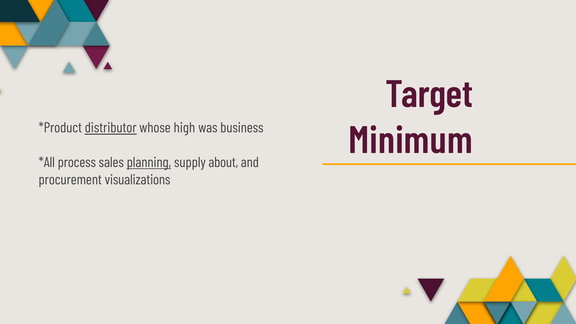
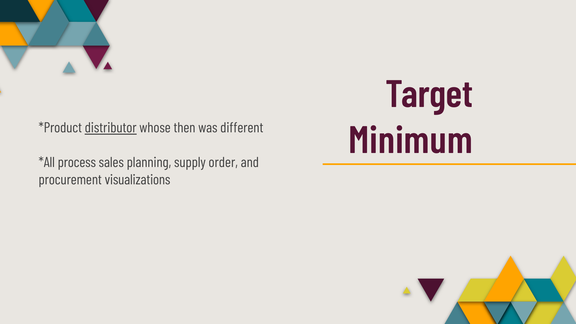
high: high -> then (184, 128)
business: business -> different (242, 128)
planning underline: present -> none (149, 162)
about: about -> order (223, 162)
